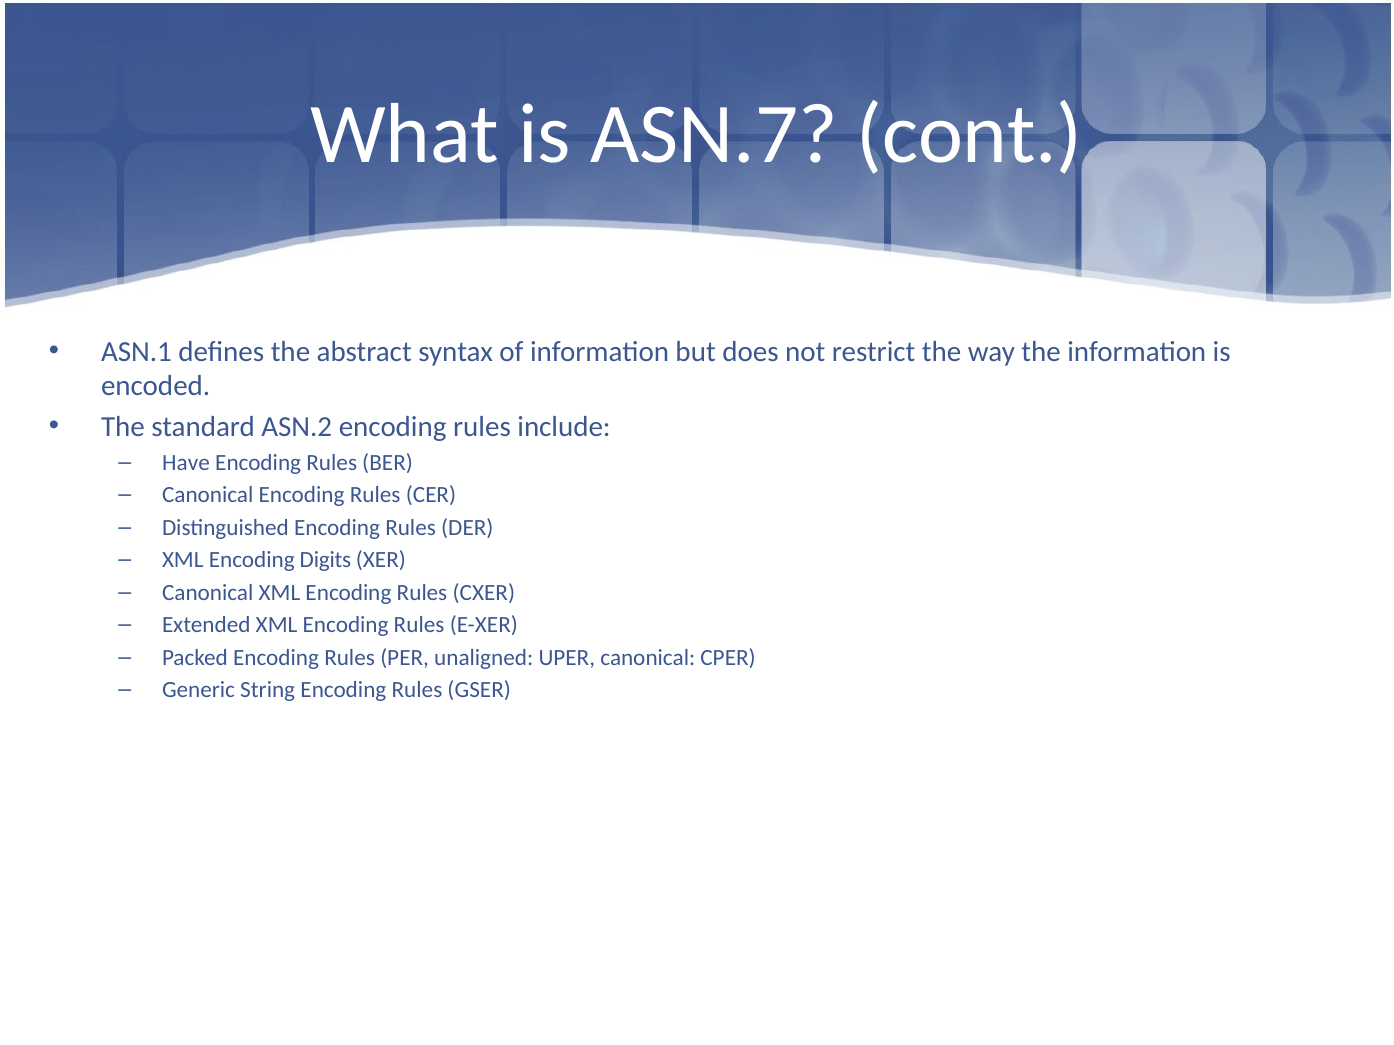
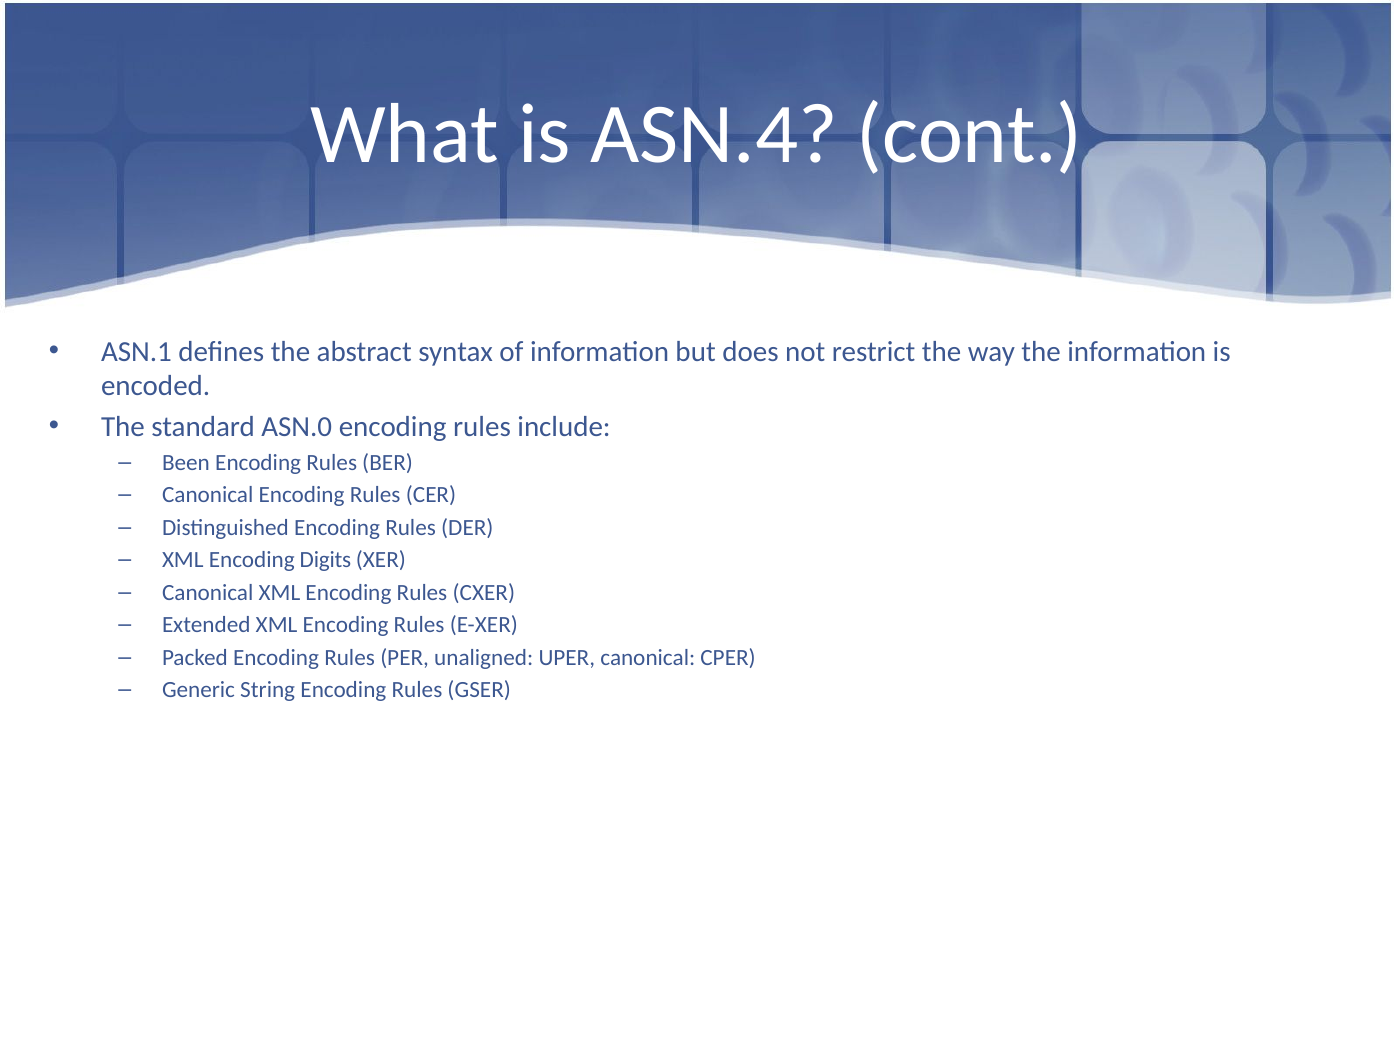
ASN.7: ASN.7 -> ASN.4 (714, 135)
ASN.2: ASN.2 -> ASN.0 (297, 427)
Have: Have -> Been (186, 463)
